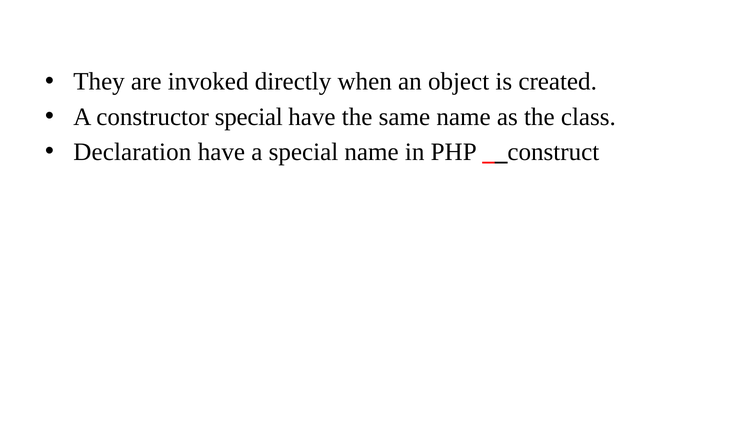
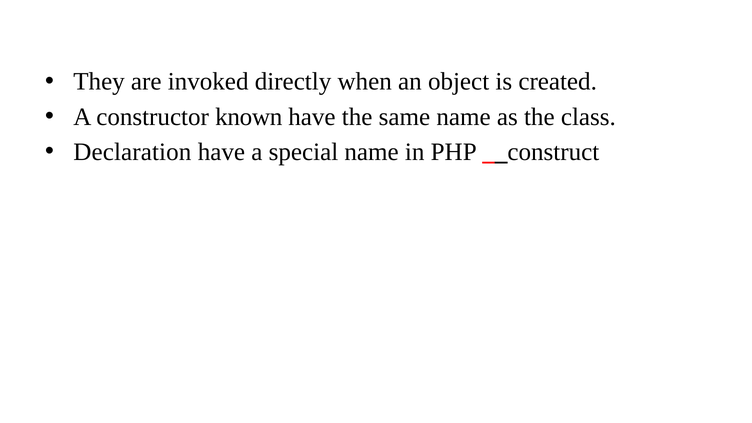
constructor special: special -> known (249, 117)
